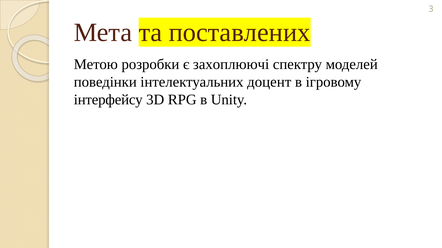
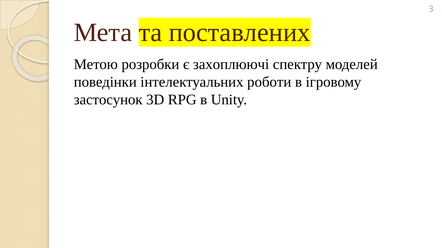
доцент: доцент -> роботи (269, 82)
інтерфейсу: інтерфейсу -> застосунок (108, 100)
